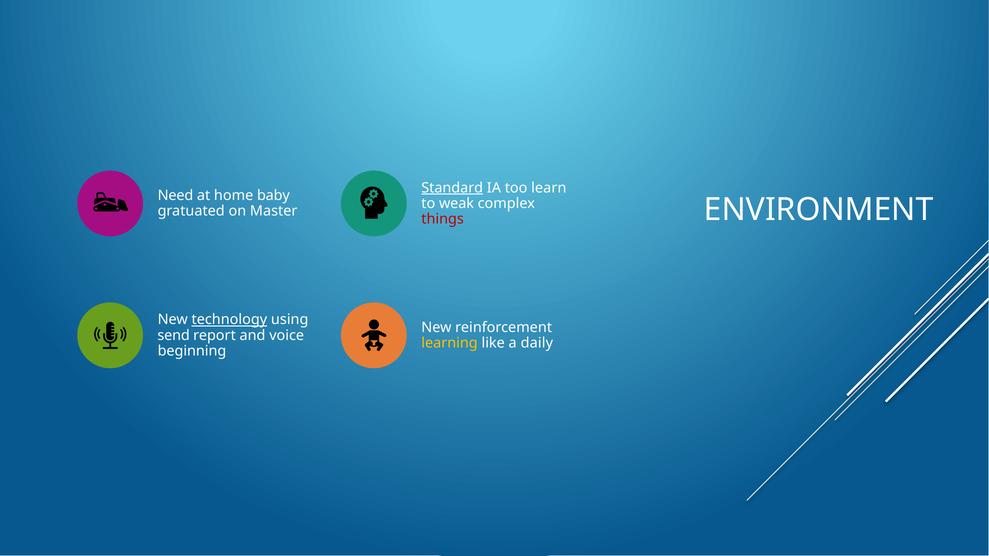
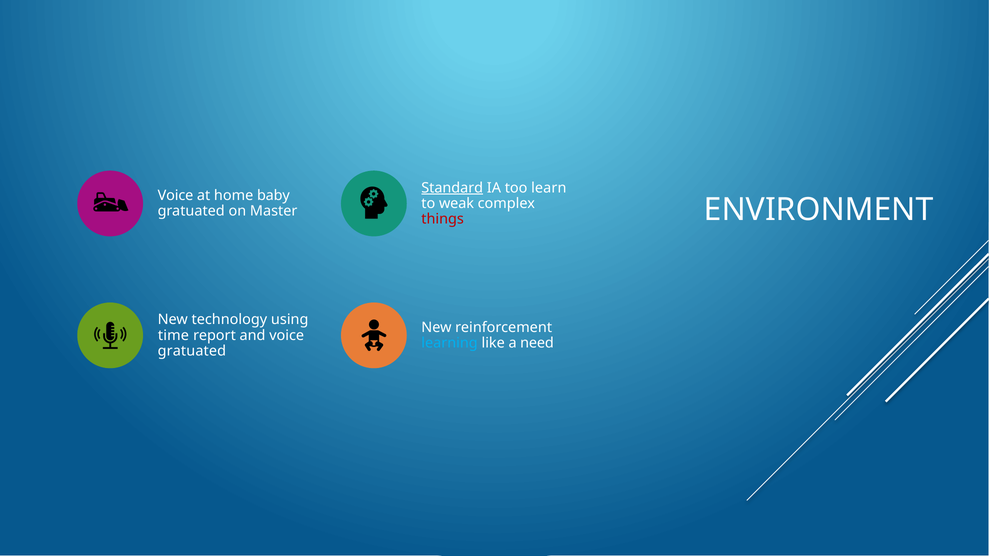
Need: Need -> Voice (175, 196)
technology underline: present -> none (229, 320)
send: send -> time (173, 335)
learning colour: yellow -> light blue (450, 343)
daily: daily -> need (537, 343)
beginning: beginning -> gratuated (192, 351)
